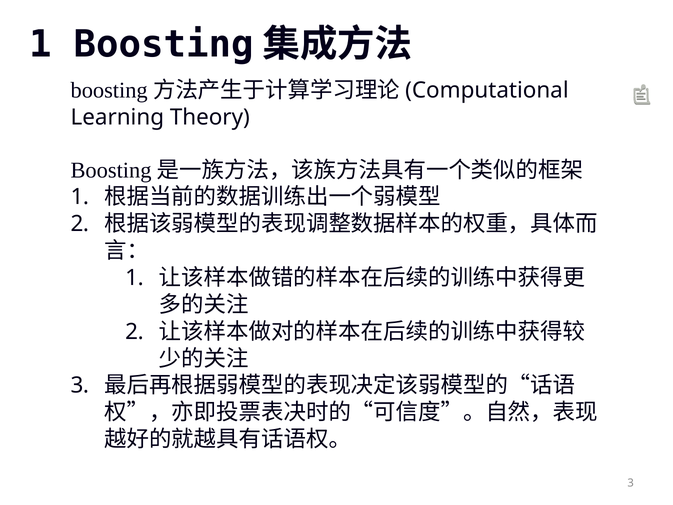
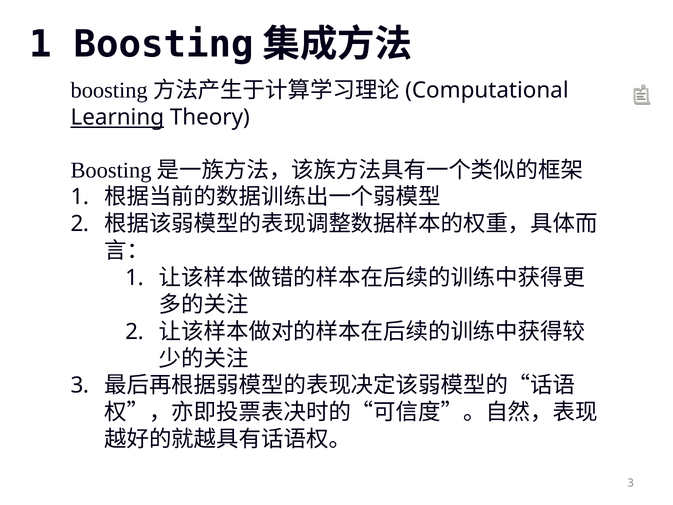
Learning underline: none -> present (117, 117)
